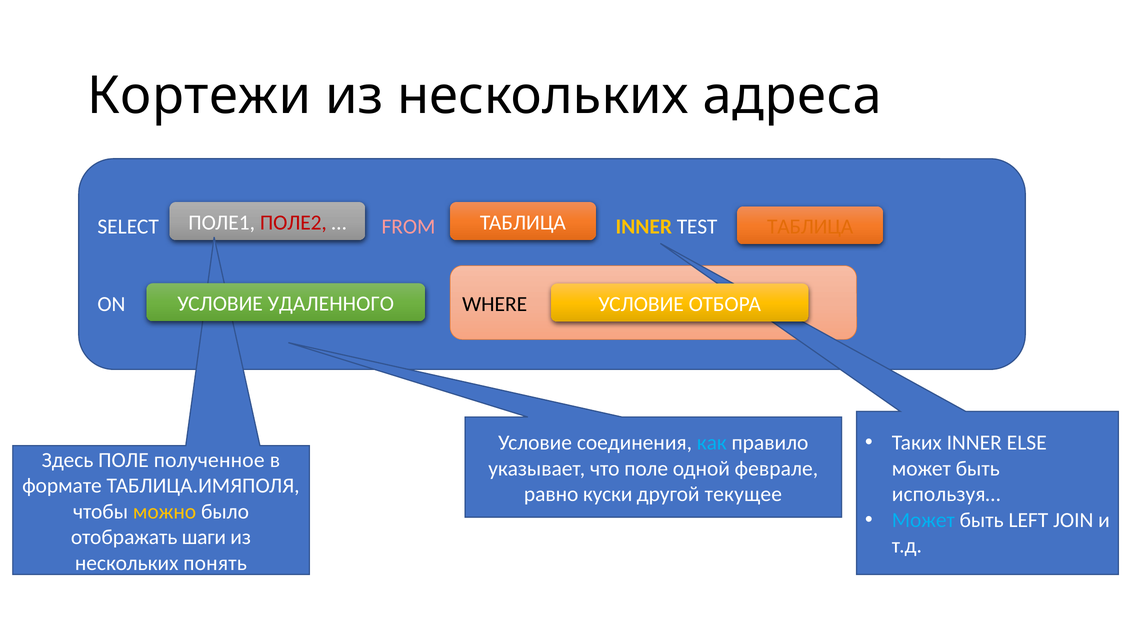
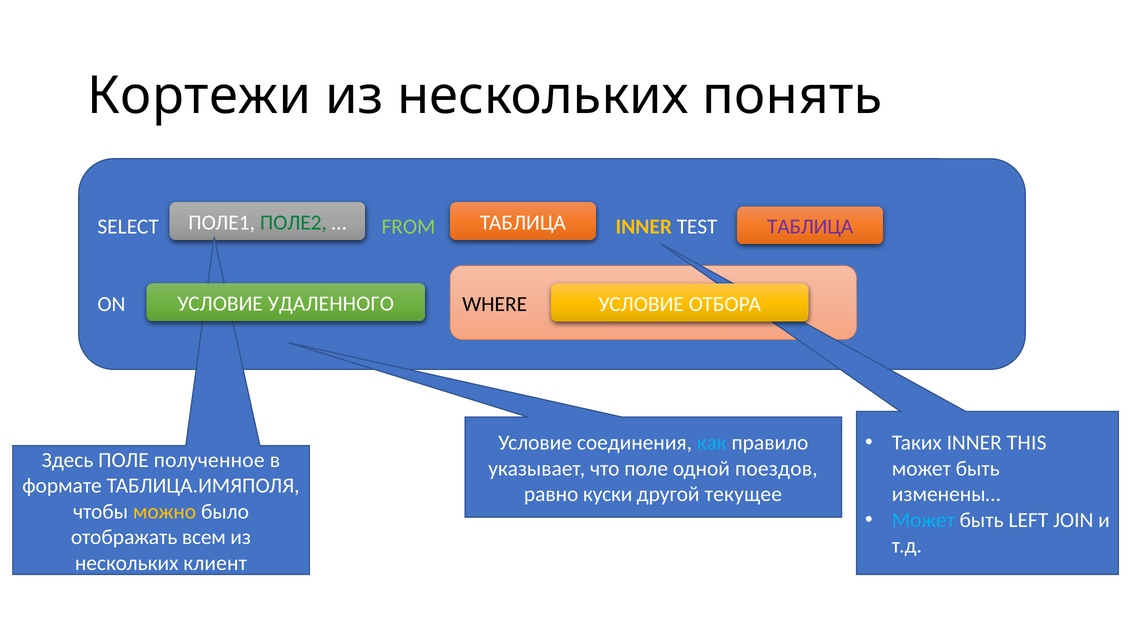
адреса: адреса -> понять (792, 96)
ПОЛЕ2 colour: red -> green (293, 222)
ТАБЛИЦА colour: orange -> purple (810, 227)
FROM colour: pink -> light green (408, 227)
ELSE: ELSE -> THIS (1027, 443)
феврале: феврале -> поездов (776, 469)
используя…: используя… -> изменены… (946, 494)
шаги: шаги -> всем (204, 537)
понять: понять -> клиент (215, 563)
